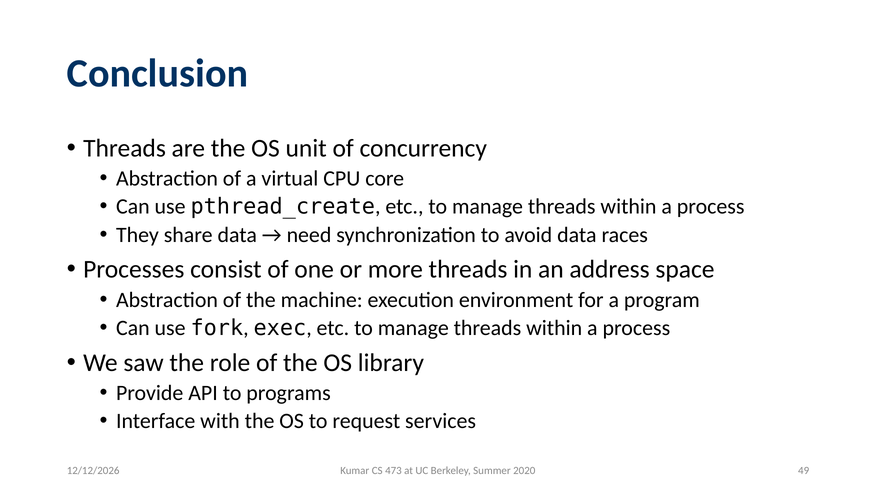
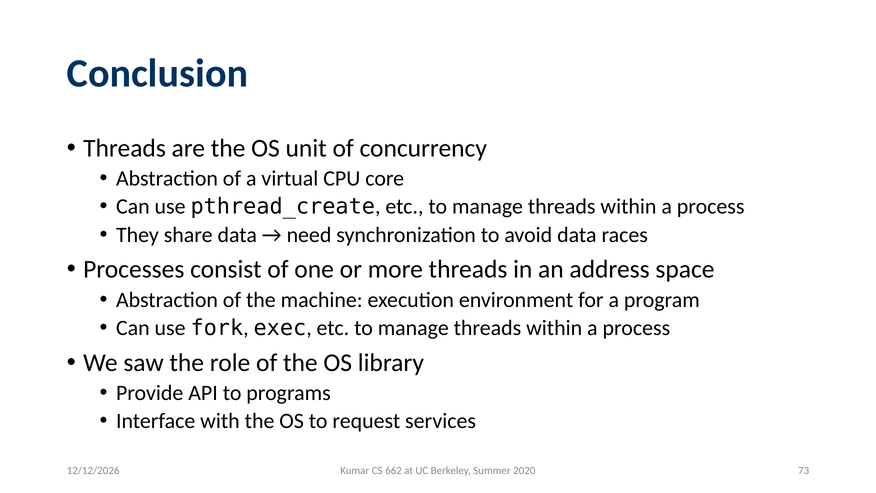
473: 473 -> 662 (393, 470)
49: 49 -> 73 (804, 470)
